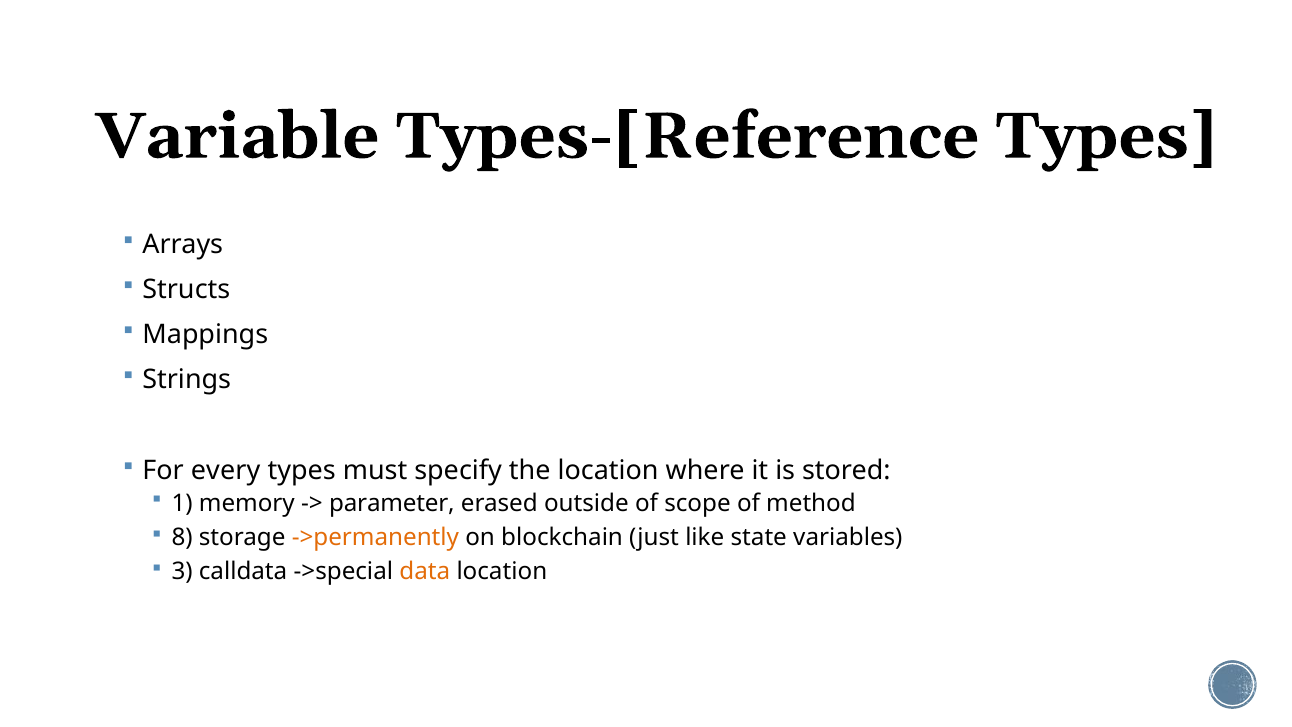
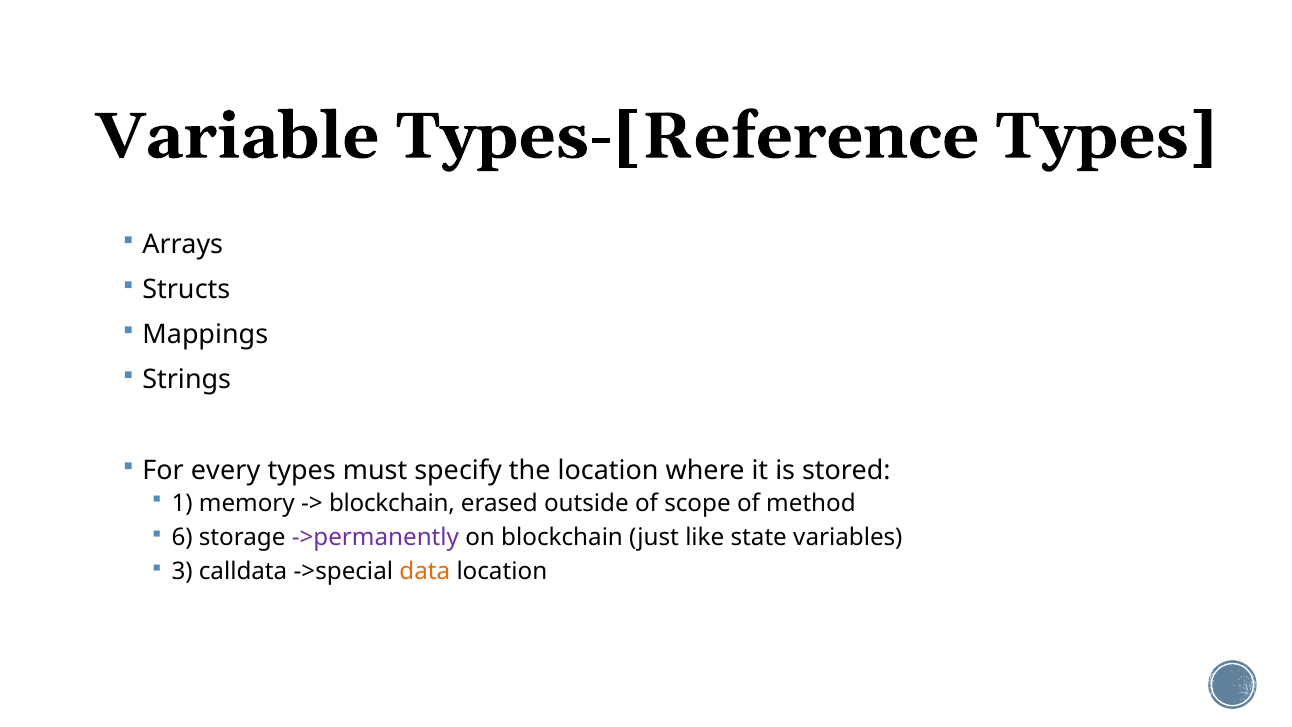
parameter: parameter -> blockchain (392, 503)
8: 8 -> 6 (182, 537)
->permanently colour: orange -> purple (375, 537)
